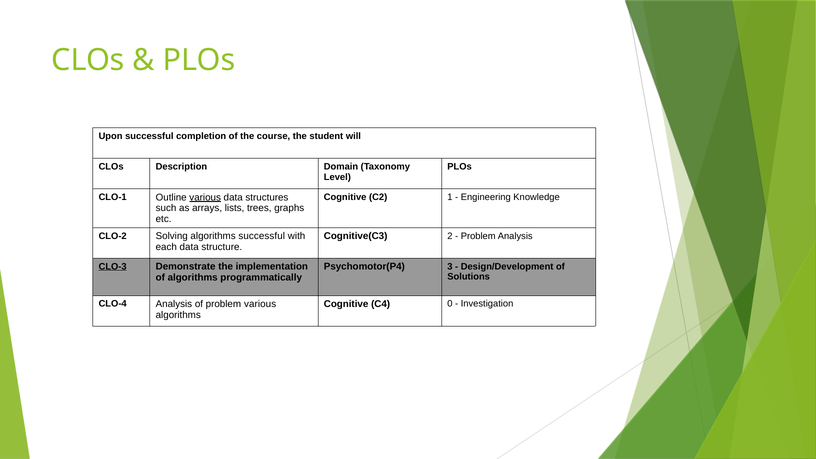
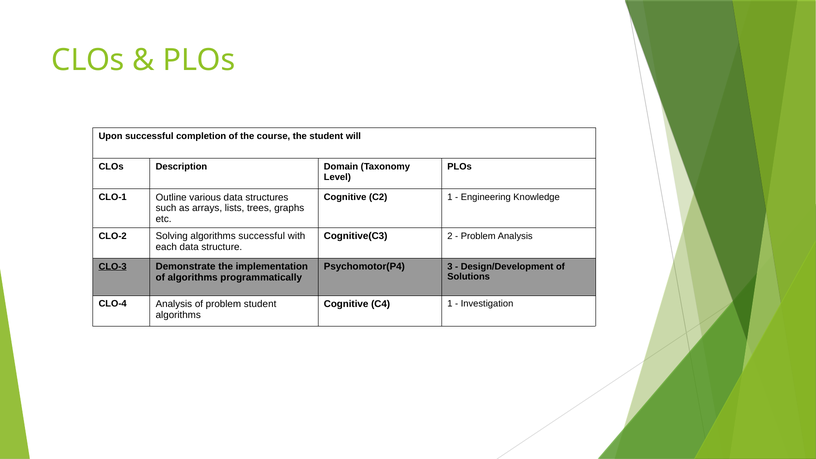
various underline: present -> none (205, 197)
problem various: various -> student (260, 304)
C4 0: 0 -> 1 (450, 304)
